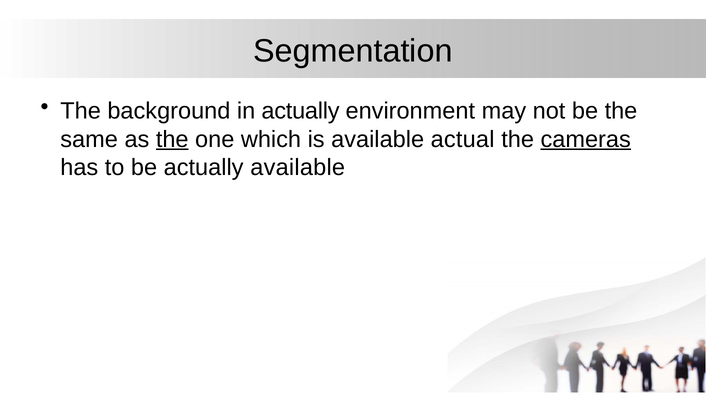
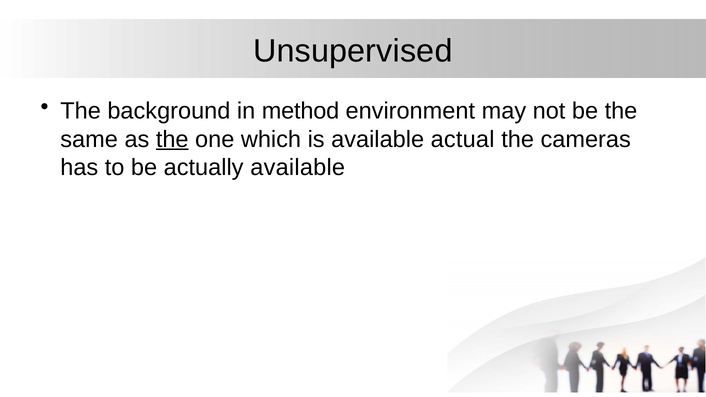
Segmentation: Segmentation -> Unsupervised (353, 51)
in actually: actually -> method (301, 111)
cameras underline: present -> none (586, 139)
